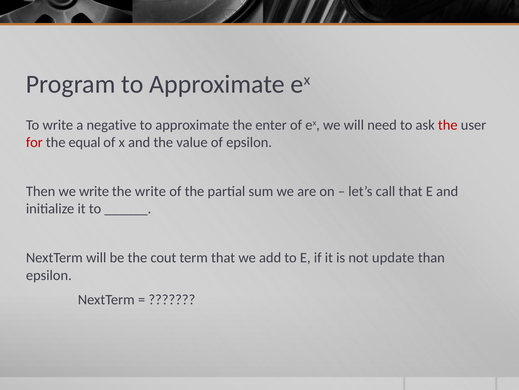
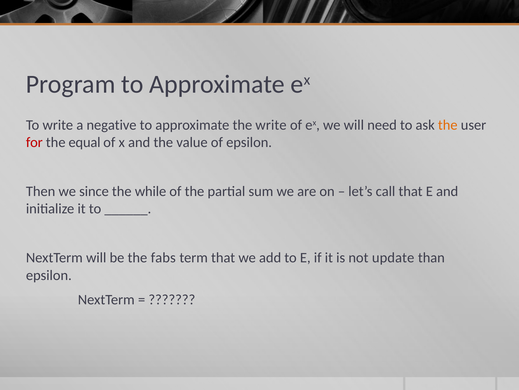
the enter: enter -> write (271, 125)
the colour: red -> orange (448, 125)
we write: write -> since (94, 191)
the write: write -> while (151, 191)
cout: cout -> fabs (163, 257)
